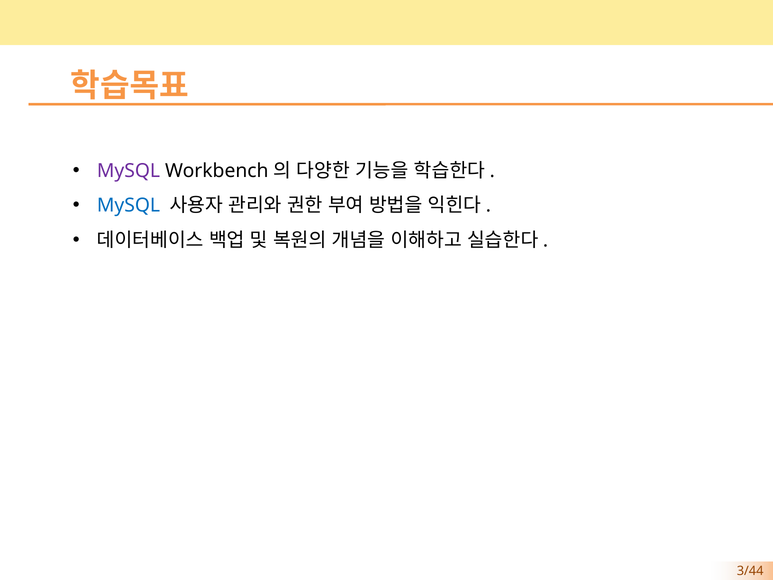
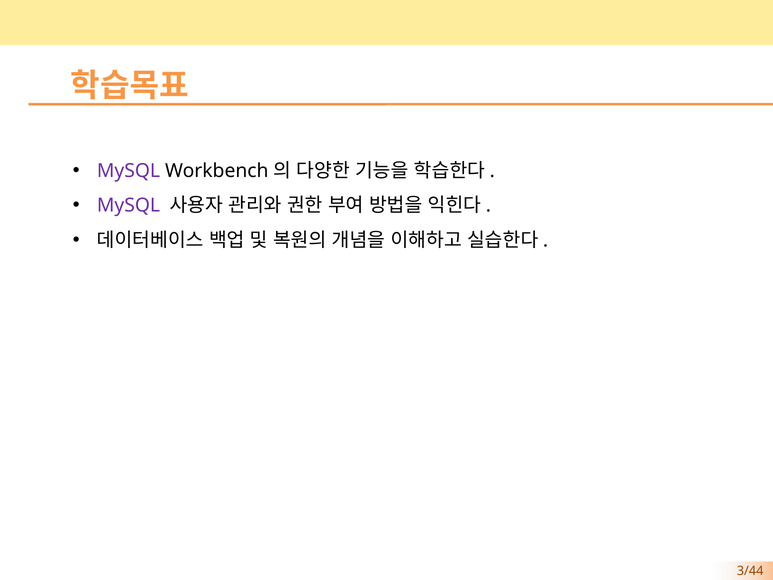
MySQL colour: blue -> purple (129, 205)
